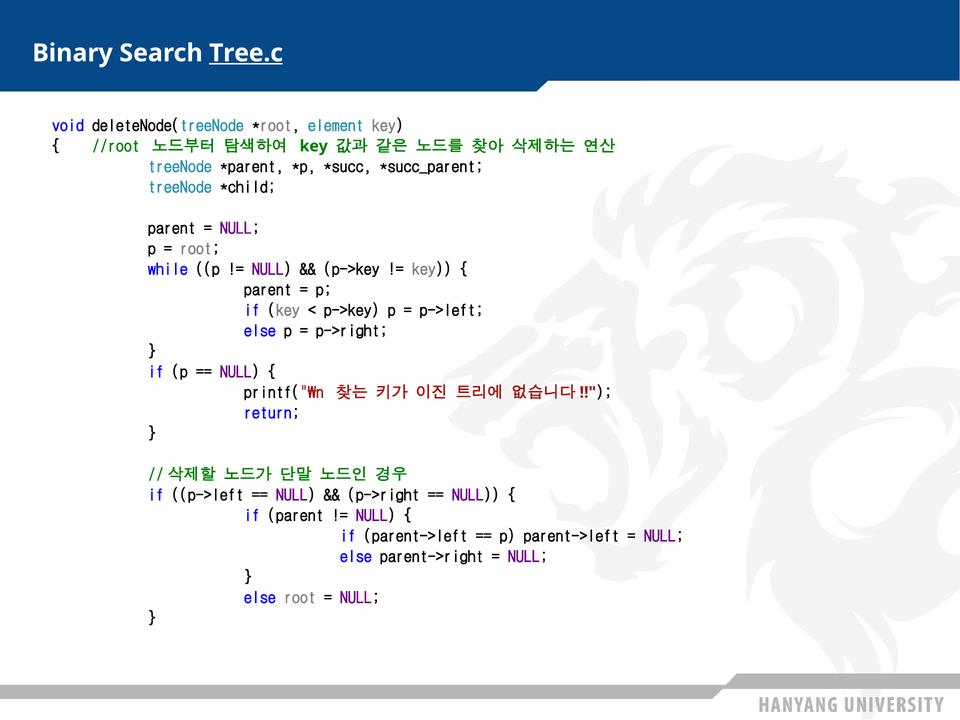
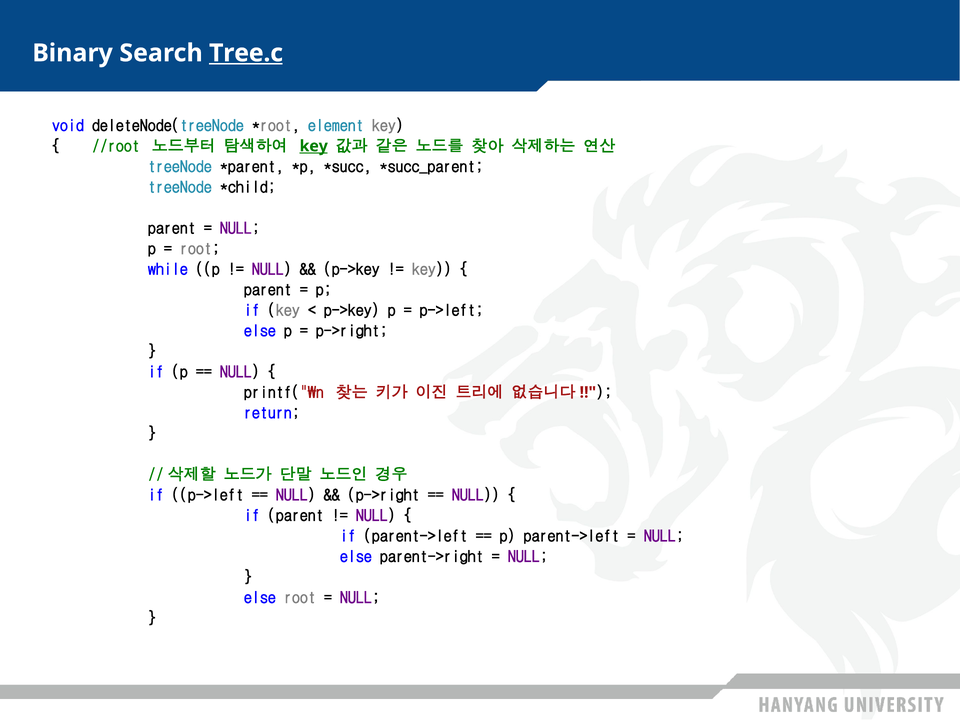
key underline: none -> present (314, 146)
